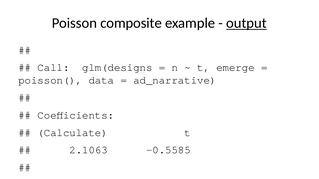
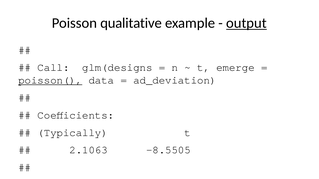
composite: composite -> qualitative (131, 23)
poisson( underline: none -> present (50, 80)
ad_narrative: ad_narrative -> ad_deviation (175, 80)
Calculate: Calculate -> Typically (73, 133)
-0.5585: -0.5585 -> -8.5505 (168, 150)
